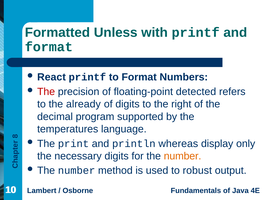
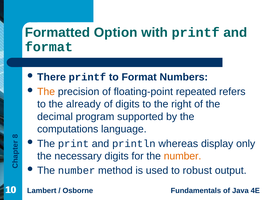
Unless: Unless -> Option (116, 33)
React: React -> There (51, 77)
The colour: red -> orange (46, 92)
detected: detected -> repeated (196, 92)
temperatures: temperatures -> computations (68, 129)
